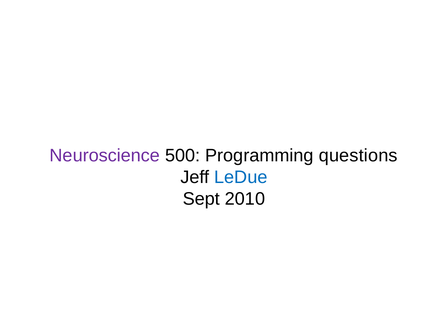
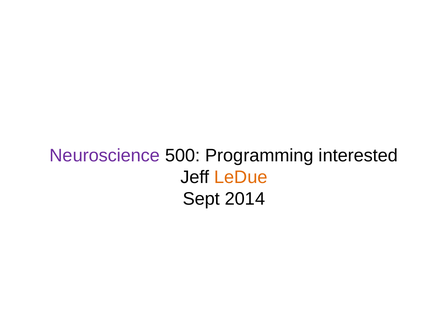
questions: questions -> interested (358, 156)
LeDue colour: blue -> orange (241, 177)
2010: 2010 -> 2014 (245, 199)
